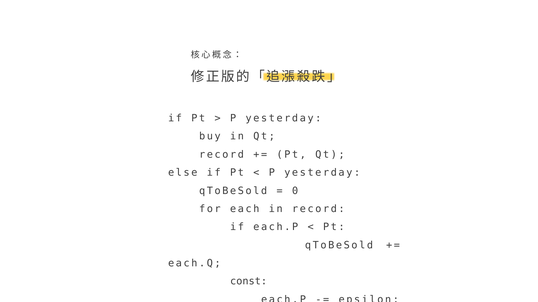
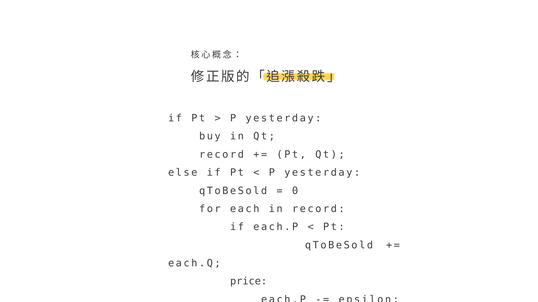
const: const -> price (249, 282)
